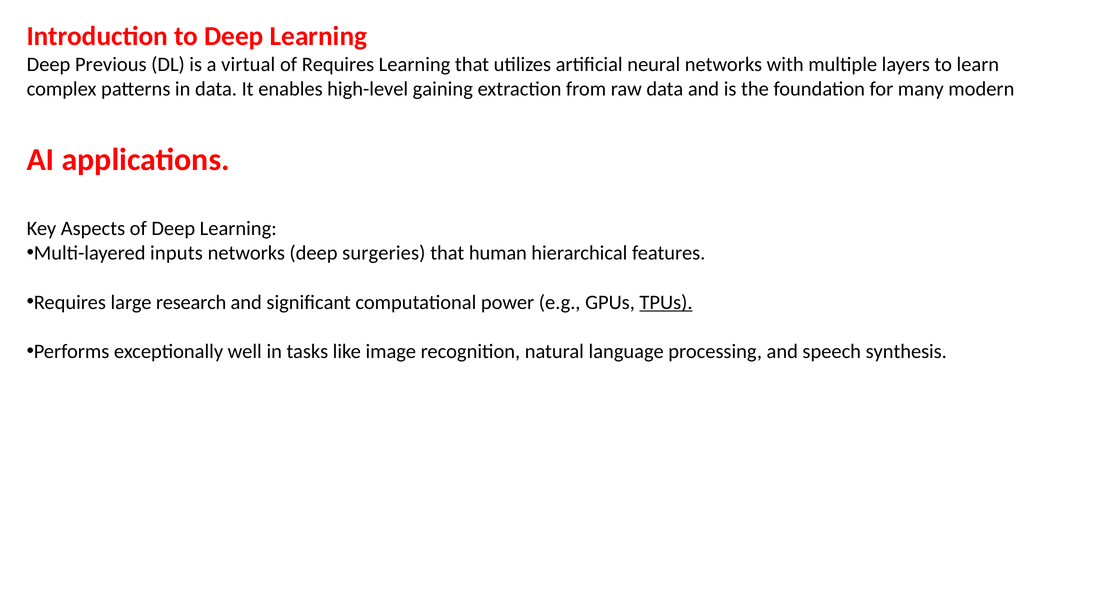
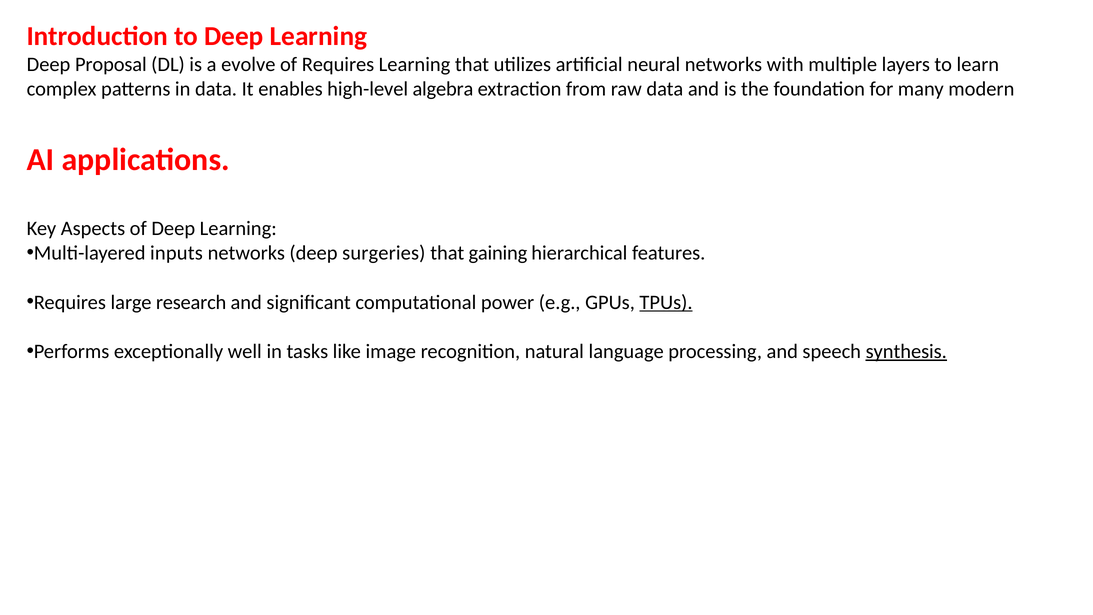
Previous: Previous -> Proposal (111, 64)
virtual: virtual -> evolve (248, 64)
gaining: gaining -> algebra (443, 89)
human: human -> gaining (498, 253)
synthesis underline: none -> present (906, 351)
